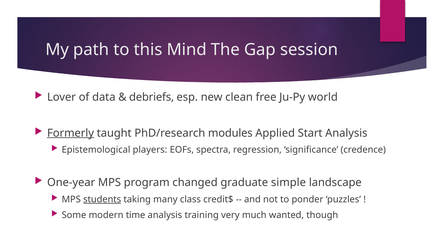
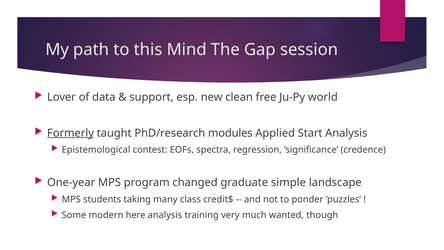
debriefs: debriefs -> support (152, 97)
players: players -> contest (150, 150)
students underline: present -> none (102, 199)
time: time -> here (136, 215)
